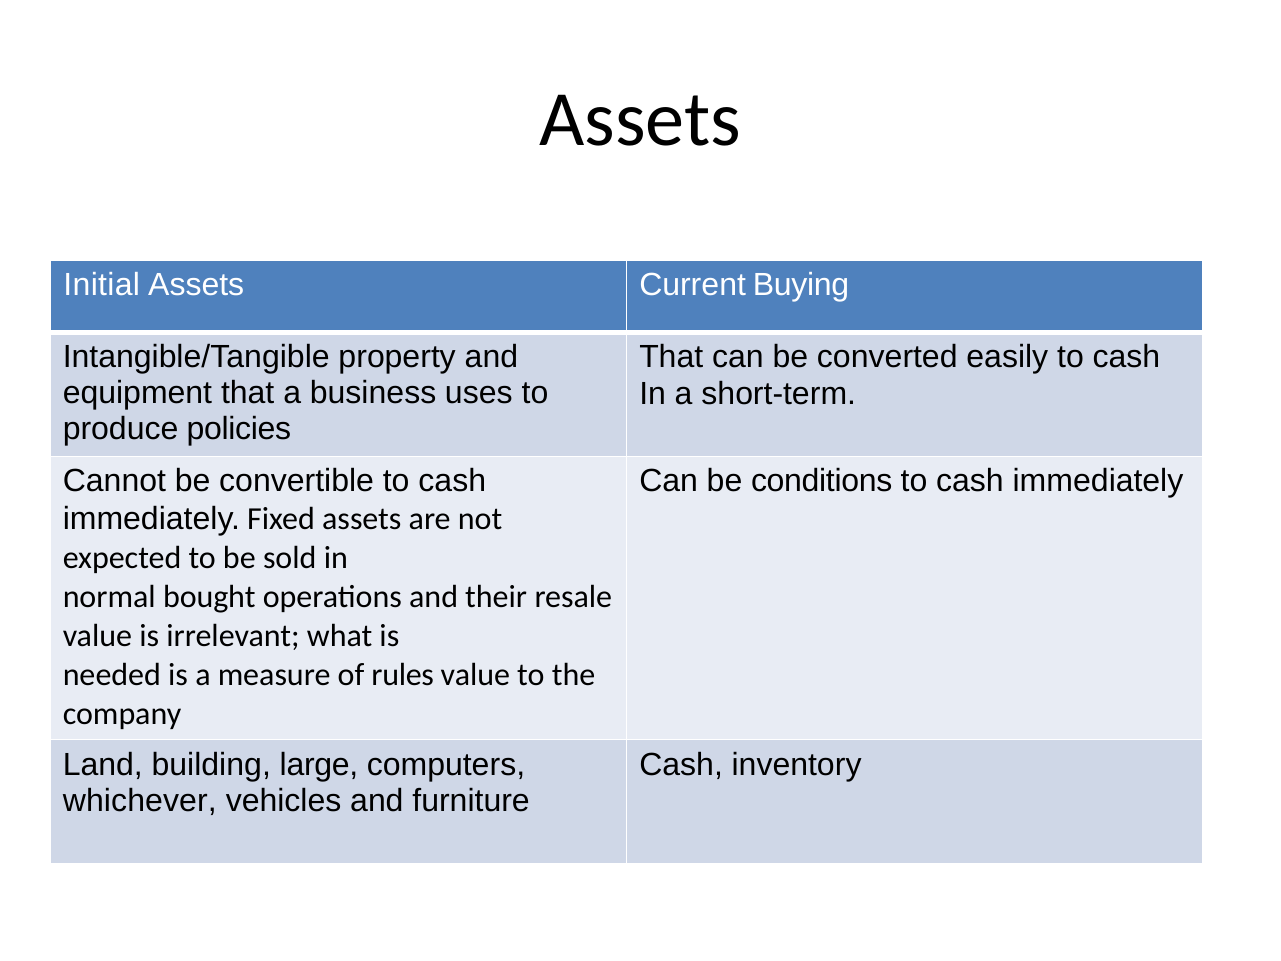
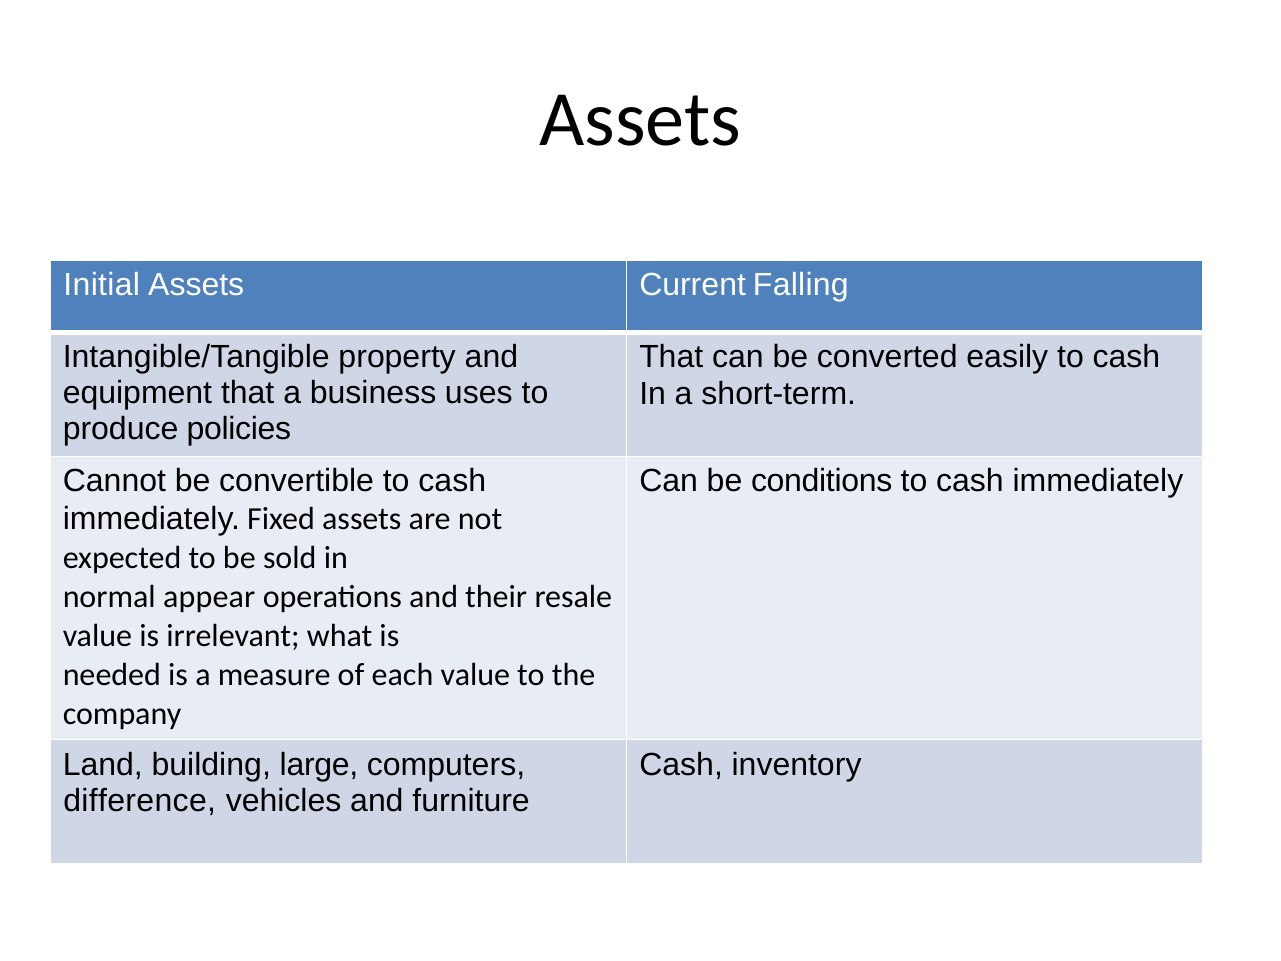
Buying: Buying -> Falling (801, 285)
bought: bought -> appear (209, 597)
rules: rules -> each (402, 675)
whichever: whichever -> difference (140, 800)
